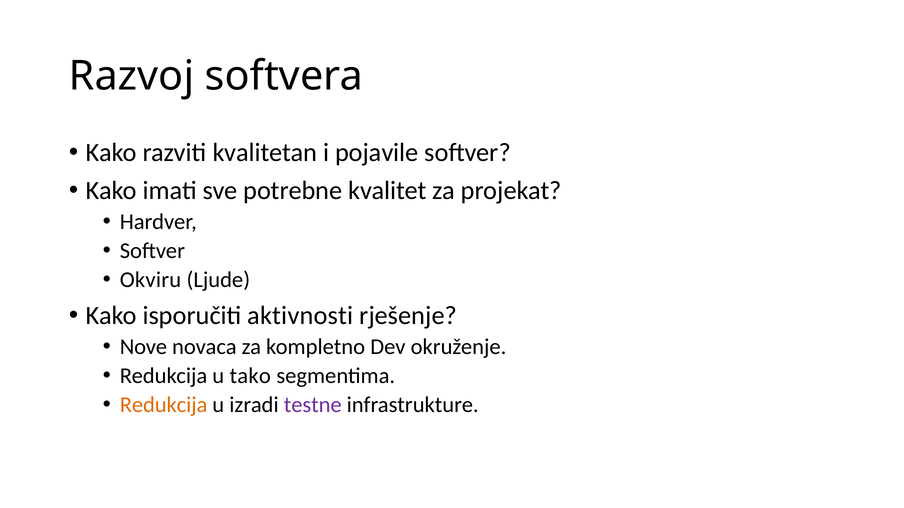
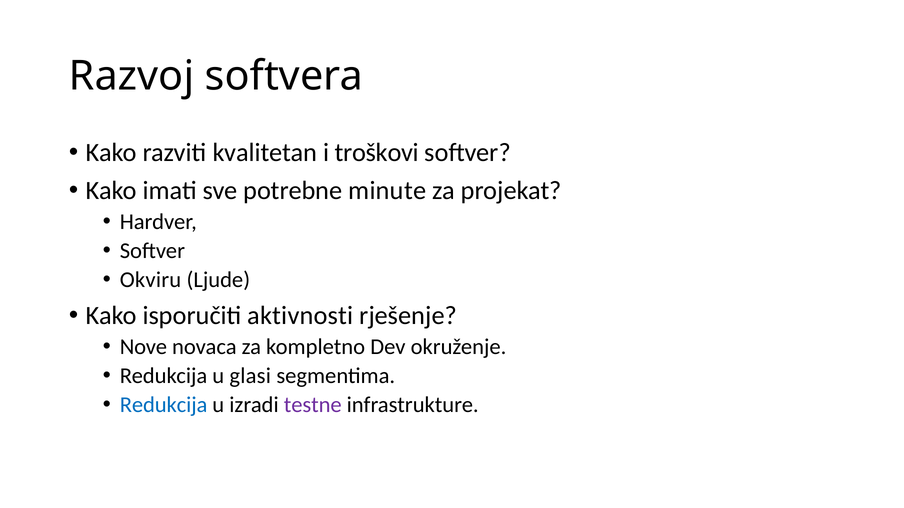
pojavile: pojavile -> troškovi (377, 153)
kvalitet: kvalitet -> minute (387, 191)
tako: tako -> glasi (250, 376)
Redukcija colour: orange -> blue (164, 405)
